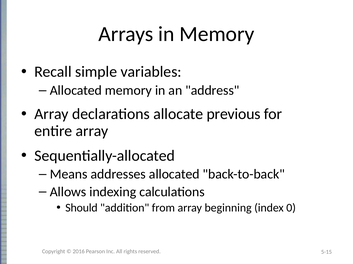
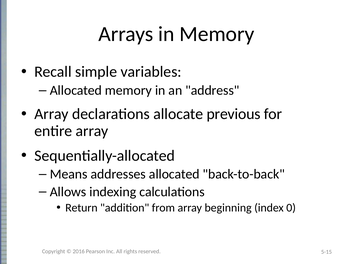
Should: Should -> Return (81, 208)
